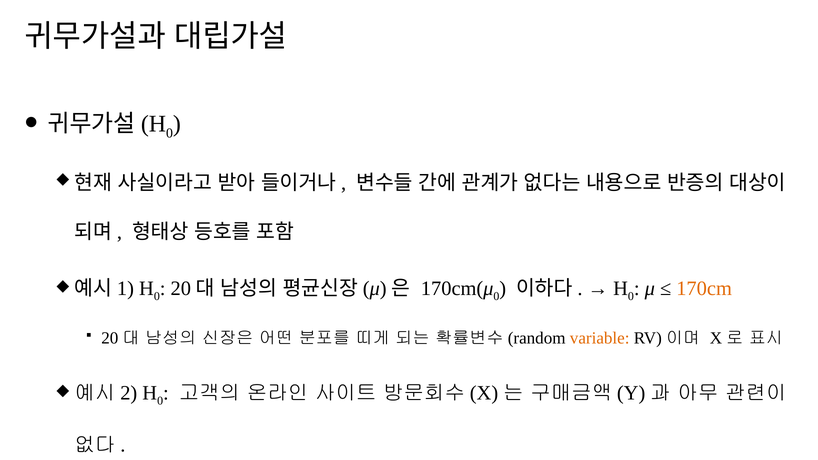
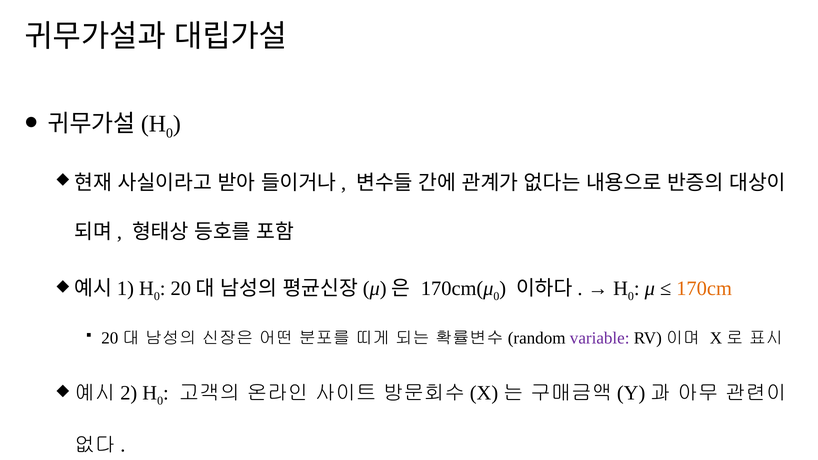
variable colour: orange -> purple (600, 338)
